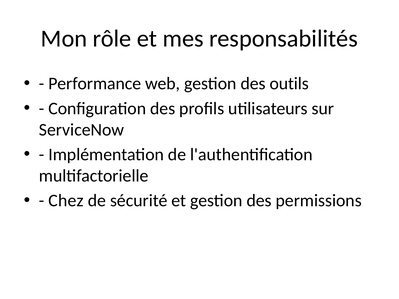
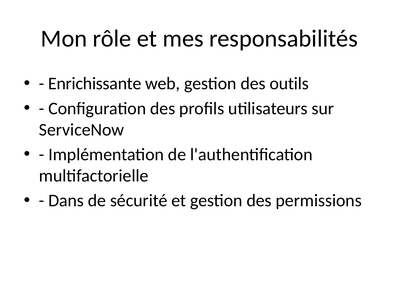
Performance: Performance -> Enrichissante (95, 84)
Chez: Chez -> Dans (66, 201)
